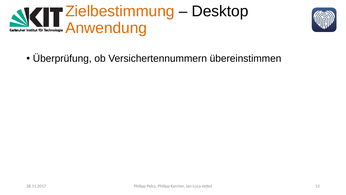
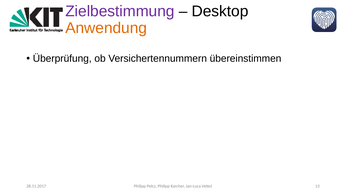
Zielbestimmung colour: orange -> purple (120, 11)
